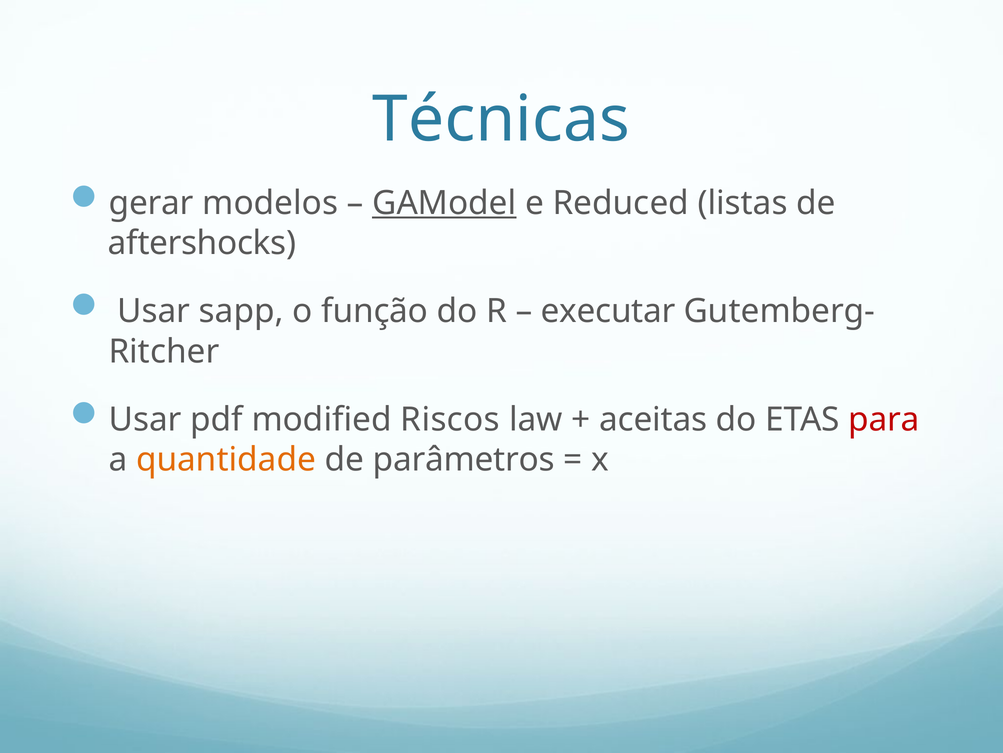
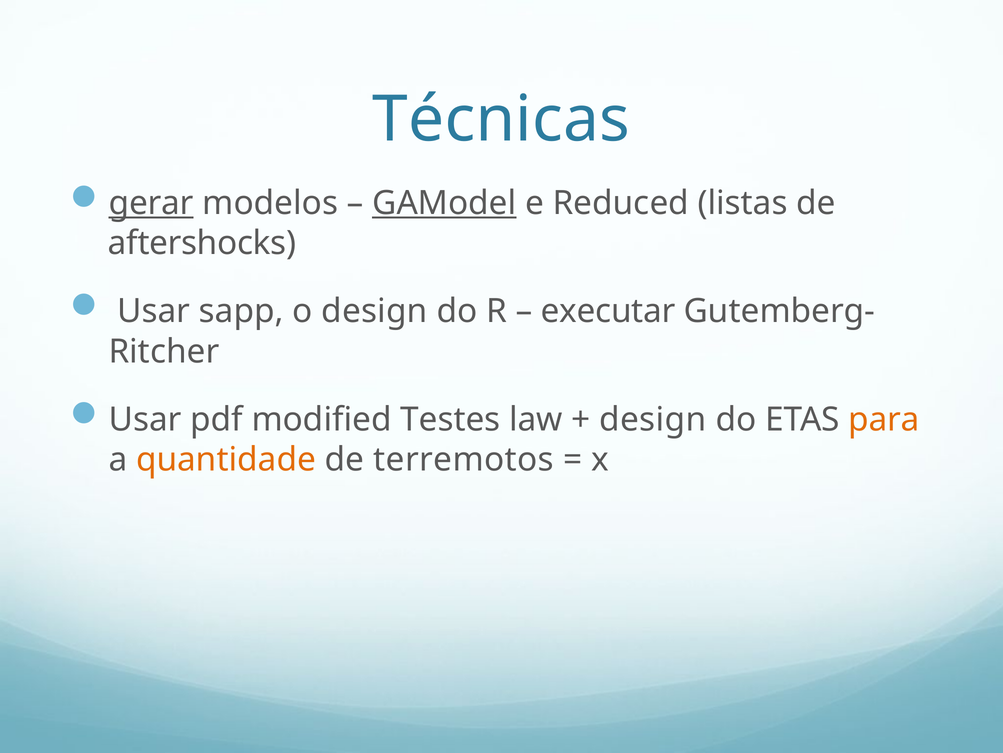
gerar underline: none -> present (151, 203)
o função: função -> design (375, 311)
Riscos: Riscos -> Testes (450, 419)
aceitas: aceitas -> design (653, 419)
para colour: red -> orange (884, 419)
parâmetros: parâmetros -> terremotos (464, 459)
